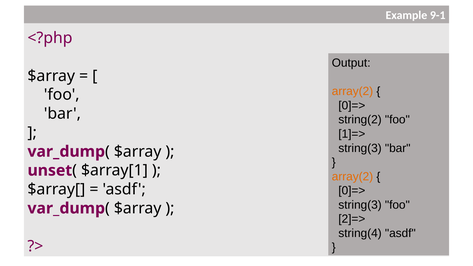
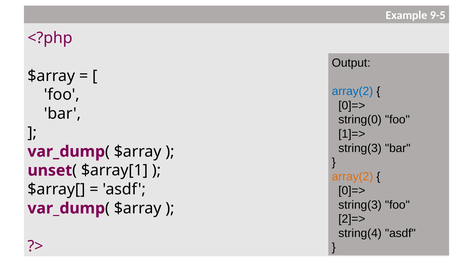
9-1: 9-1 -> 9-5 (438, 15)
array(2 colour: orange -> blue (352, 91)
string(2: string(2 -> string(0 (360, 120)
